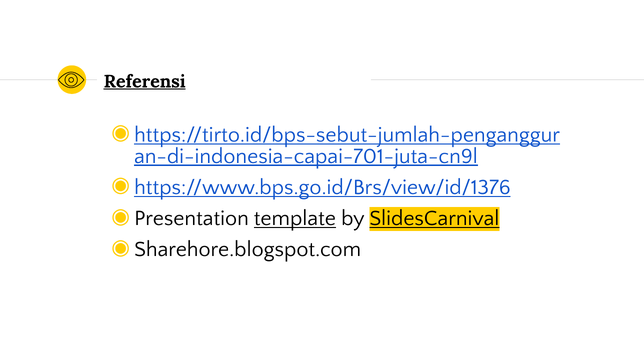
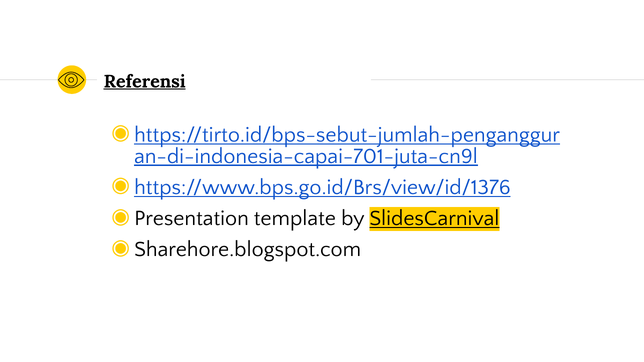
template underline: present -> none (295, 218)
